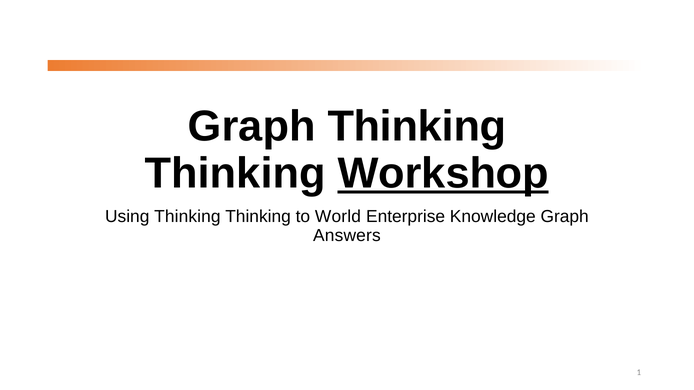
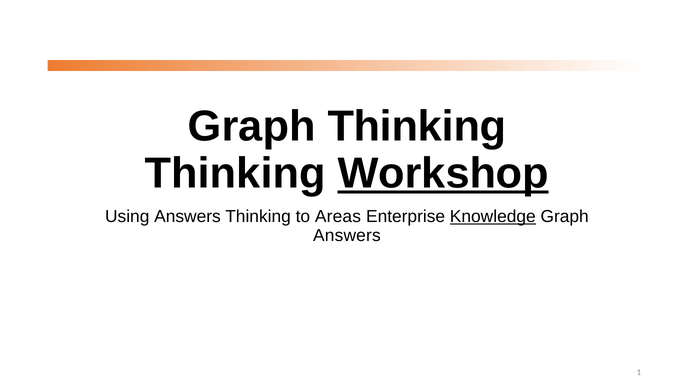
Using Thinking: Thinking -> Answers (187, 217)
World: World -> Areas (338, 217)
Knowledge underline: none -> present (493, 217)
